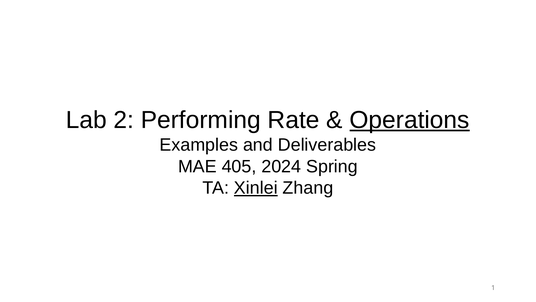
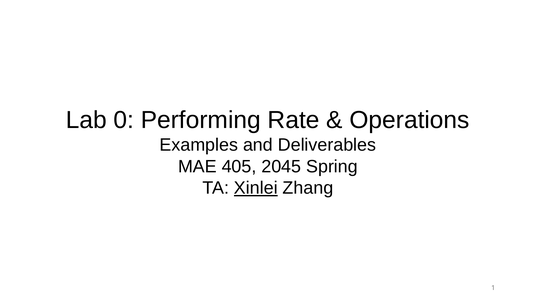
2: 2 -> 0 (124, 120)
Operations underline: present -> none (410, 120)
2024: 2024 -> 2045 (281, 166)
